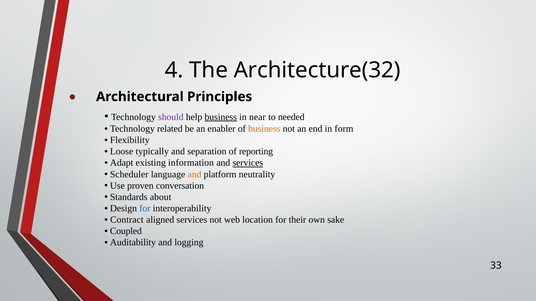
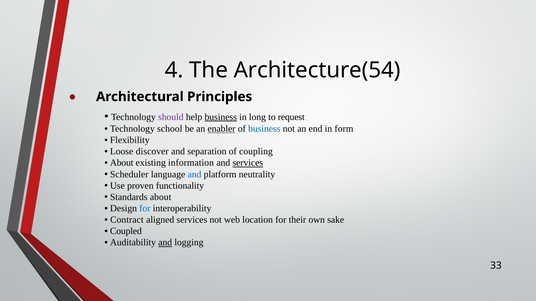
Architecture(32: Architecture(32 -> Architecture(54 (317, 70)
near: near -> long (257, 117)
needed: needed -> request (291, 117)
related: related -> school (170, 129)
enabler underline: none -> present (222, 129)
business colour: orange -> blue (264, 129)
typically: typically -> discover (152, 152)
reporting: reporting -> coupling (256, 152)
Adapt: Adapt -> About (122, 163)
and colour: orange -> blue (194, 175)
conversation: conversation -> functionality (180, 186)
and underline: none -> present (165, 243)
